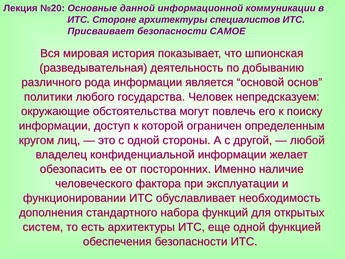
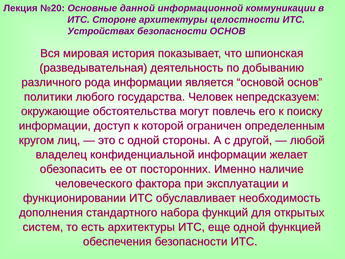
специалистов: специалистов -> целостности (245, 20)
Присваивает: Присваивает -> Устройствах (101, 31)
безопасности САМОЕ: САМОЕ -> ОСНОВ (228, 31)
